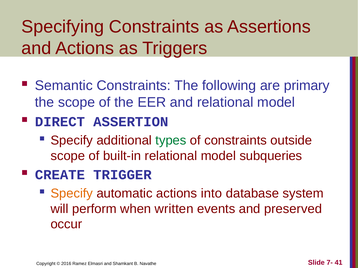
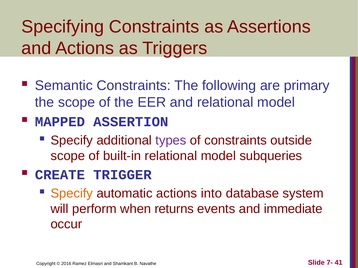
DIRECT: DIRECT -> MAPPED (60, 122)
types colour: green -> purple (171, 141)
written: written -> returns (174, 209)
preserved: preserved -> immediate (293, 209)
